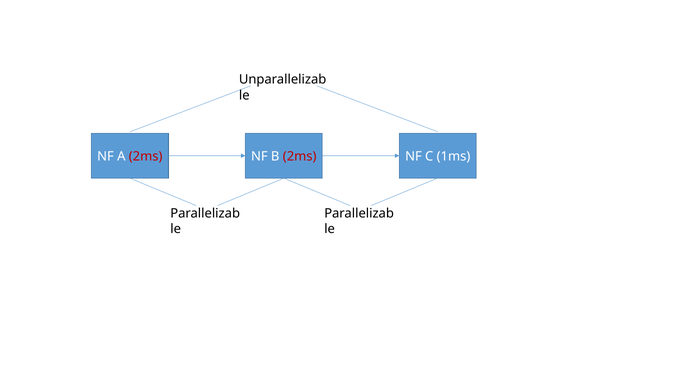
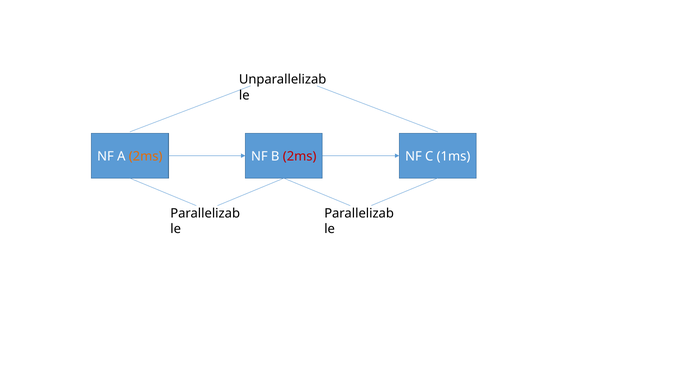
2ms colour: red -> orange (146, 156)
